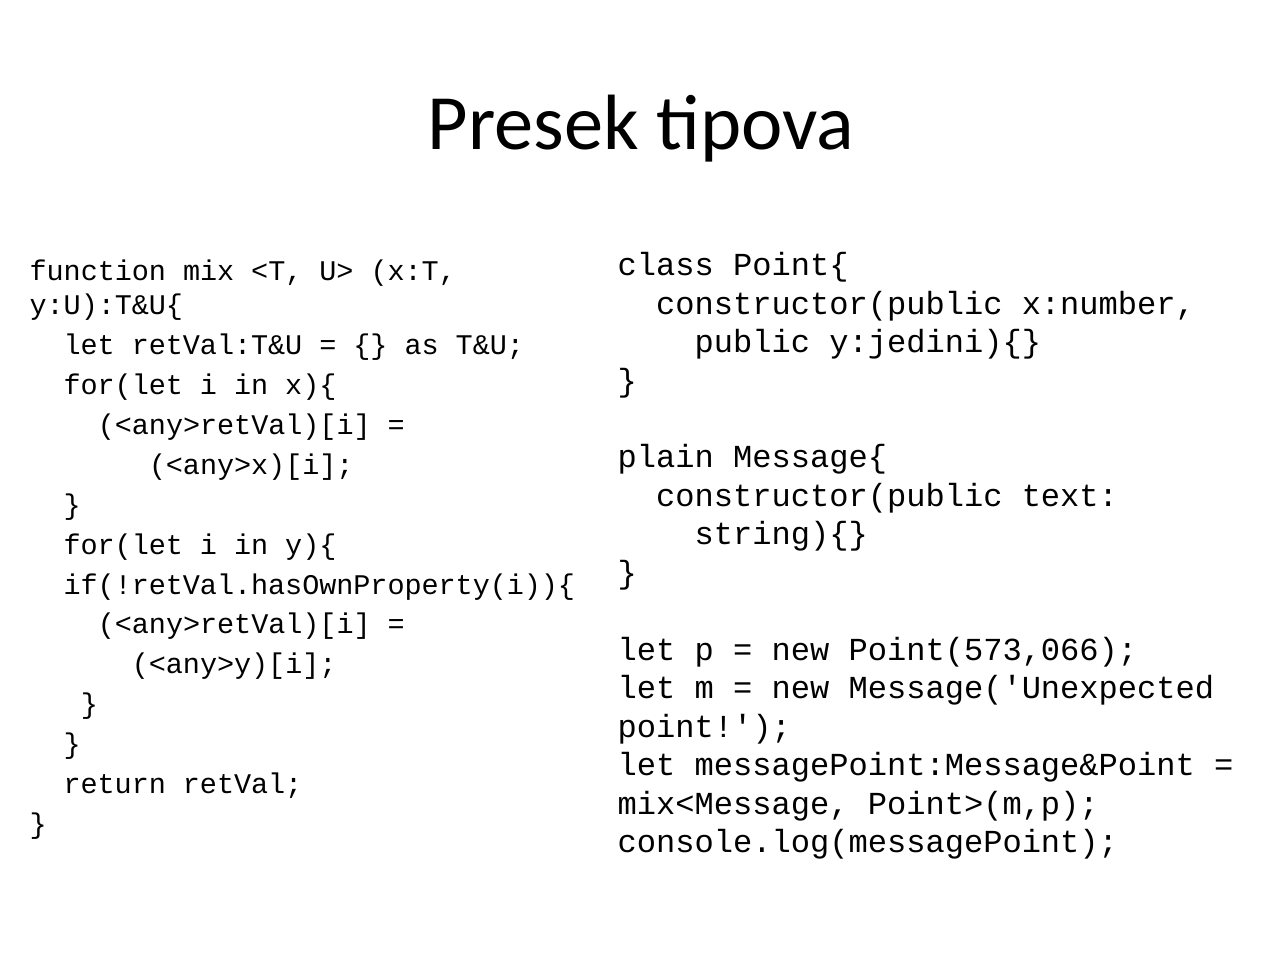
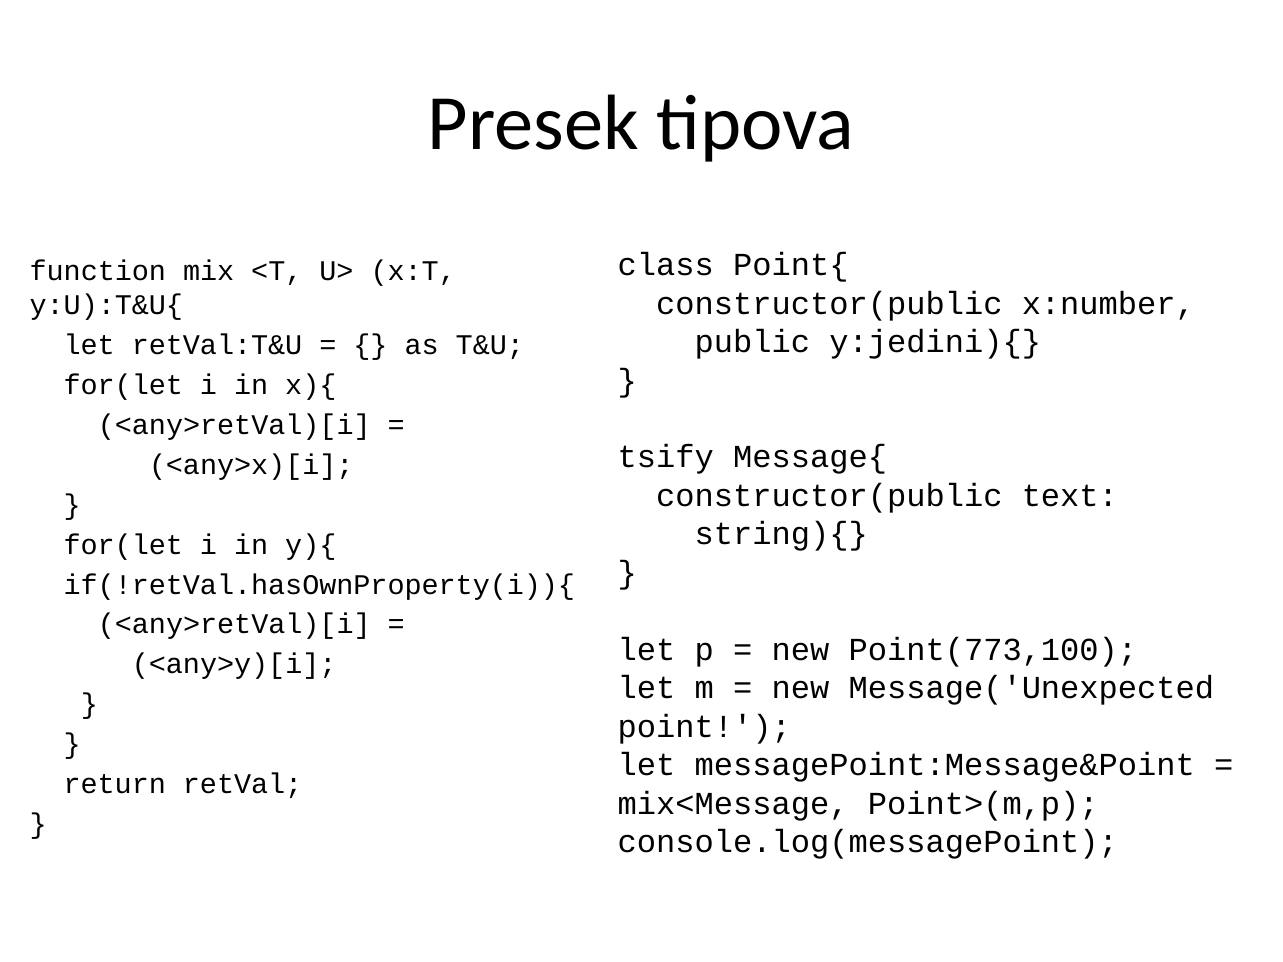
plain: plain -> tsify (666, 458)
Point(573,066: Point(573,066 -> Point(773,100 (993, 650)
